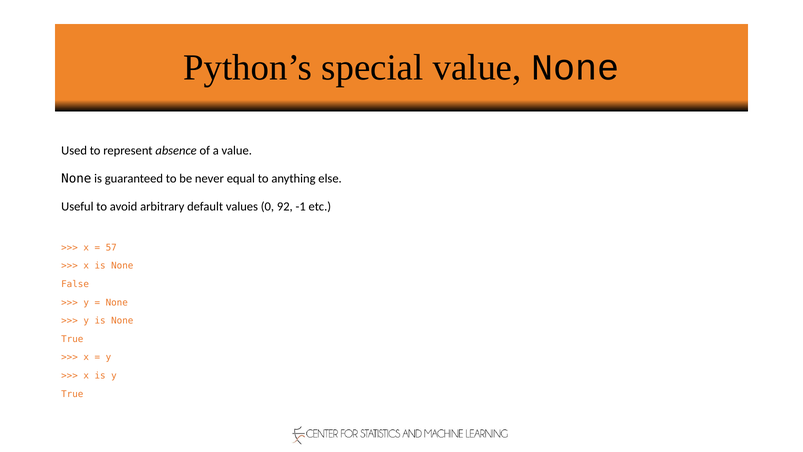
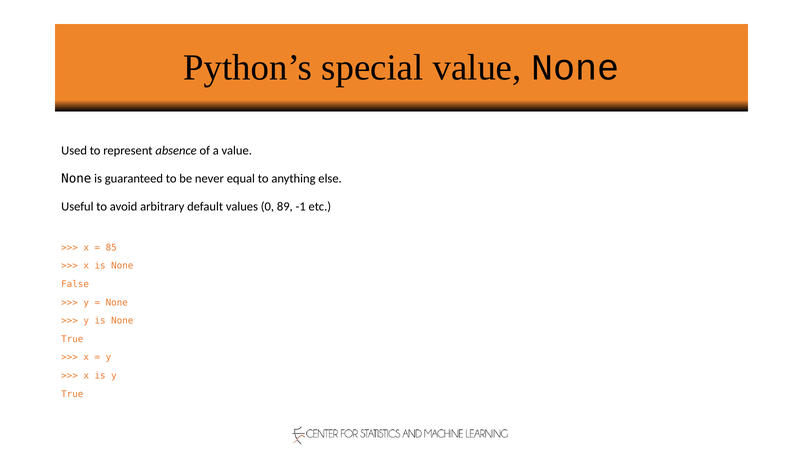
92: 92 -> 89 (285, 206)
57: 57 -> 85 (111, 247)
